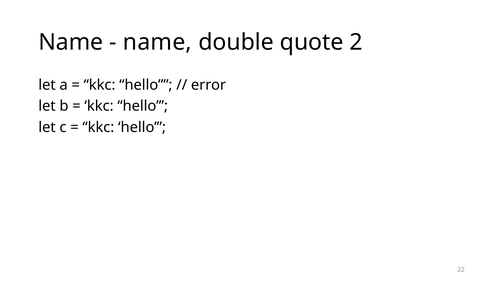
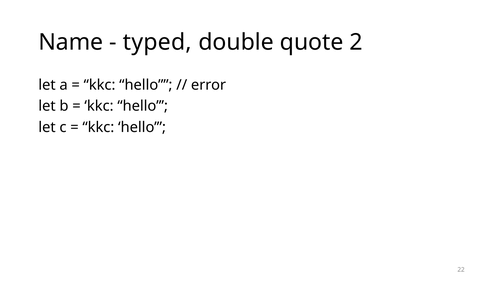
name: name -> typed (157, 42)
